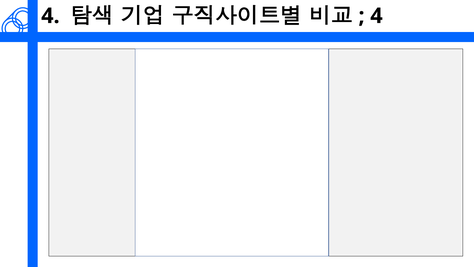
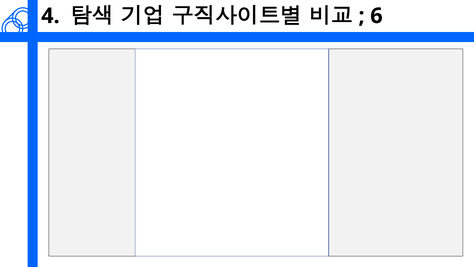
4: 4 -> 6 (376, 16)
